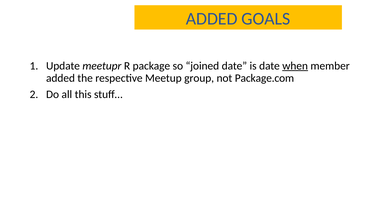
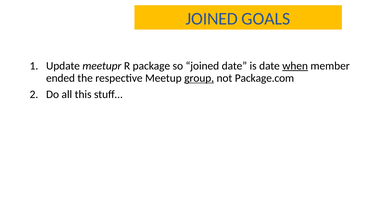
ADDED: ADDED -> JOINED (212, 19)
added: added -> ended (61, 78)
group underline: none -> present (199, 78)
